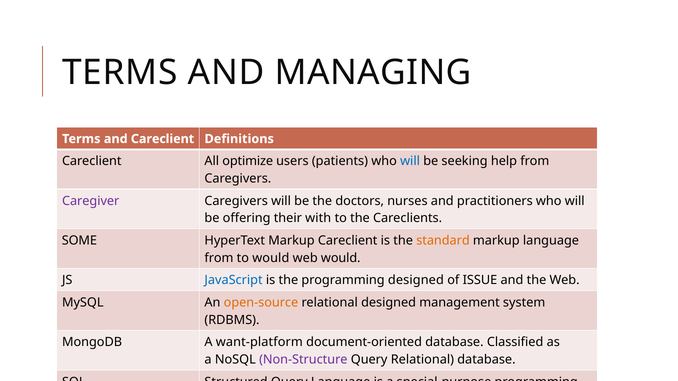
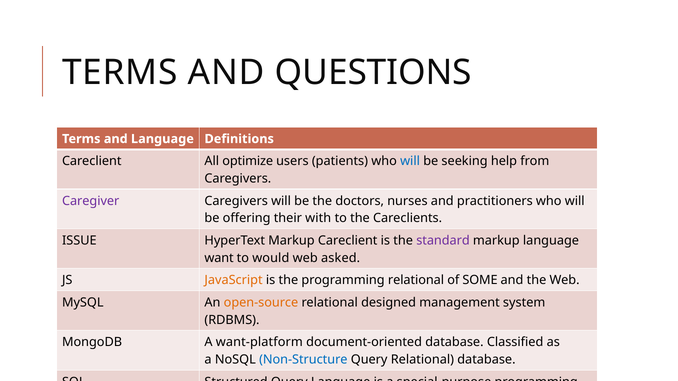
AND MANAGING: MANAGING -> QUESTIONS (373, 73)
and Careclient: Careclient -> Language (162, 139)
SOME: SOME -> ISSUE (79, 241)
standard colour: orange -> purple (443, 241)
from: from -> want (219, 258)
web would: would -> asked (341, 258)
JavaScript colour: blue -> orange (234, 281)
programming designed: designed -> relational (416, 281)
ISSUE: ISSUE -> SOME (480, 281)
Non-Structure colour: purple -> blue (303, 360)
